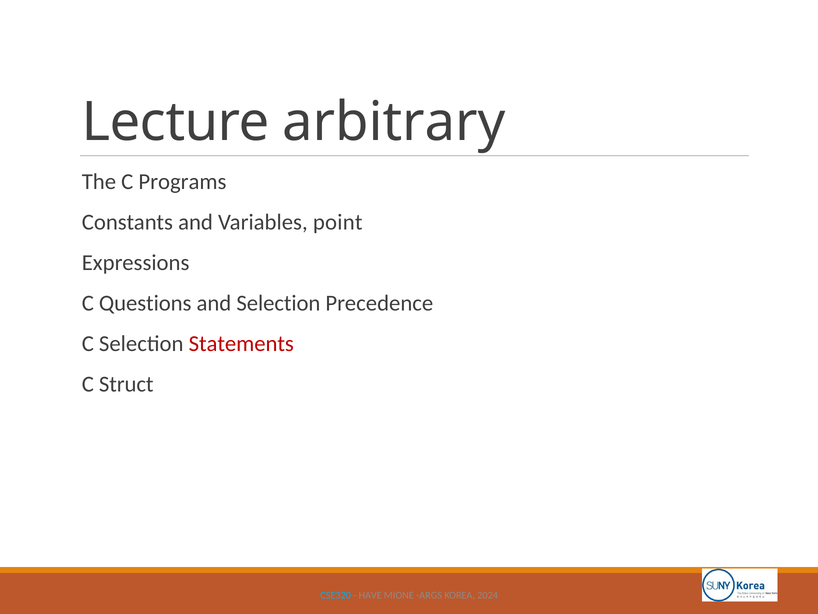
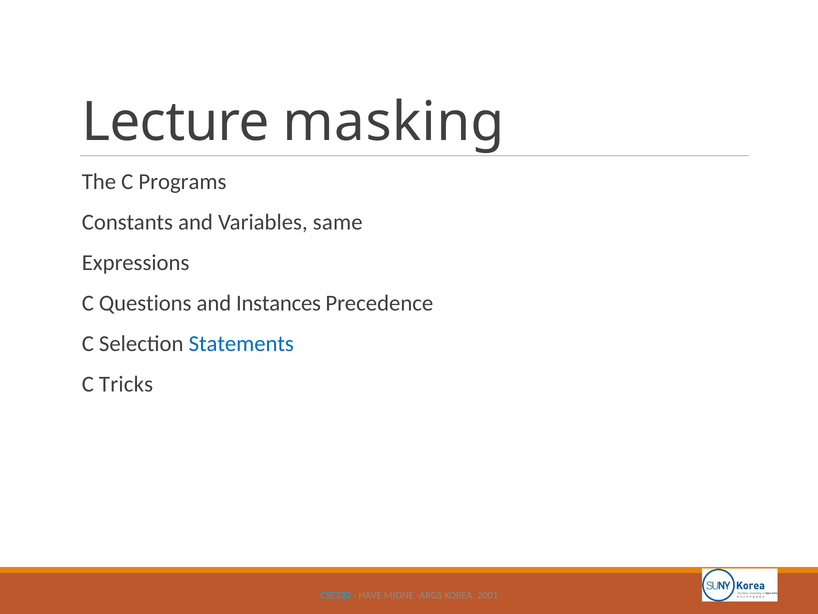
arbitrary: arbitrary -> masking (394, 122)
point: point -> same (338, 222)
and Selection: Selection -> Instances (279, 303)
Statements colour: red -> blue (241, 343)
Struct: Struct -> Tricks (126, 384)
2024: 2024 -> 2001 (488, 595)
